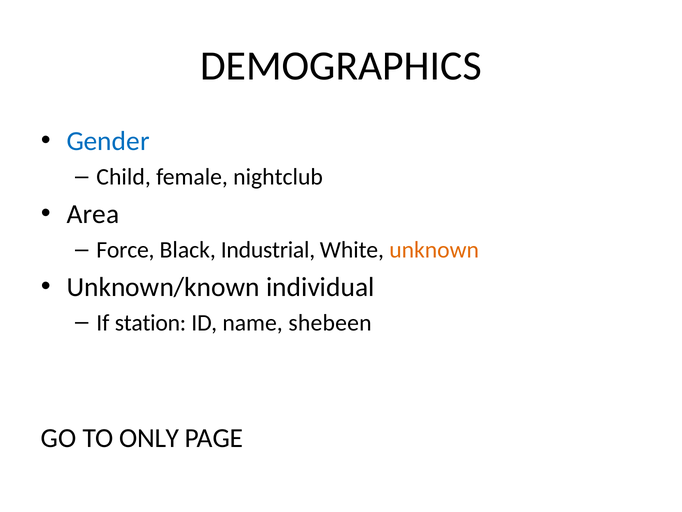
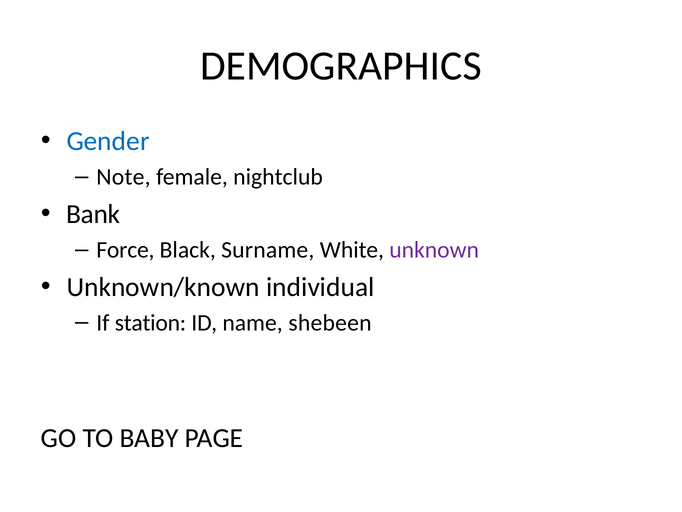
Child: Child -> Note (123, 177)
Area: Area -> Bank (93, 214)
Industrial: Industrial -> Surname (268, 250)
unknown colour: orange -> purple (434, 250)
ONLY: ONLY -> BABY (149, 438)
